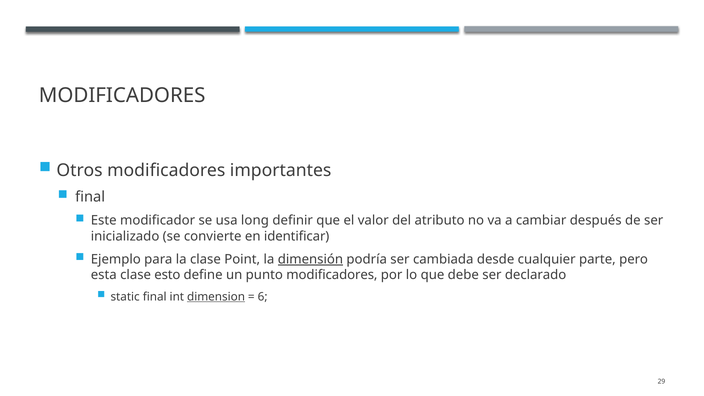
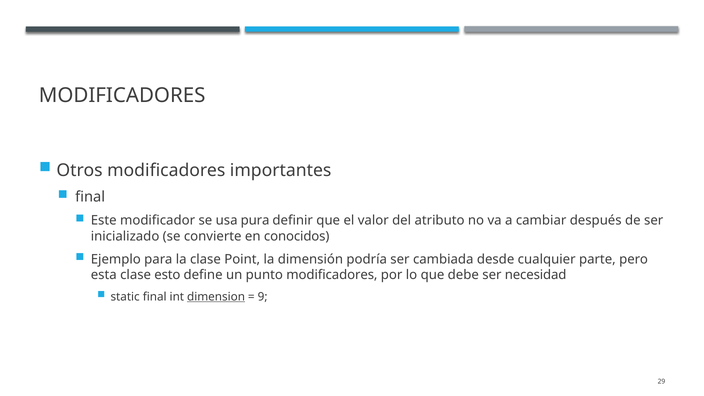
long: long -> pura (255, 221)
identificar: identificar -> conocidos (297, 236)
dimensión underline: present -> none (310, 259)
declarado: declarado -> necesidad (536, 275)
6: 6 -> 9 (263, 297)
